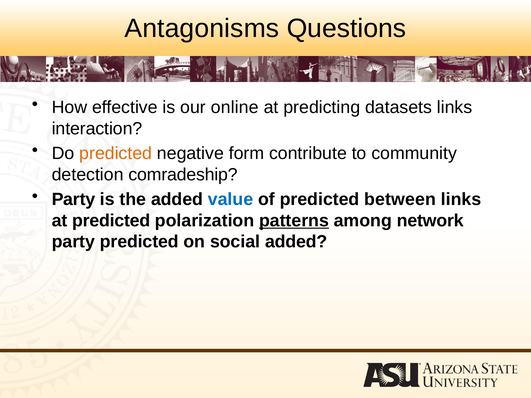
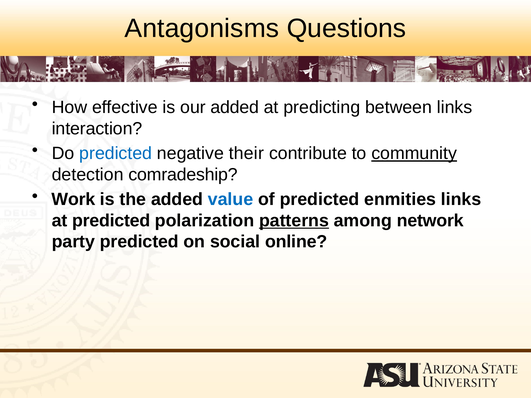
our online: online -> added (235, 107)
datasets: datasets -> between (399, 107)
predicted colour: orange -> blue (116, 153)
form: form -> their (246, 153)
community underline: none -> present (414, 153)
Party: Party -> Work (73, 199)
between: between -> enmities (400, 199)
social added: added -> online (296, 242)
